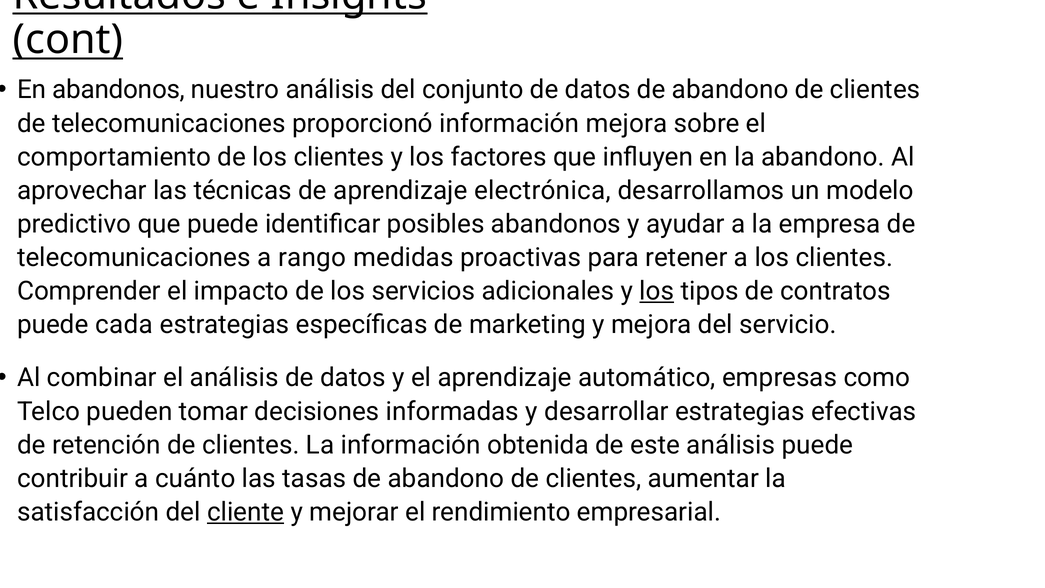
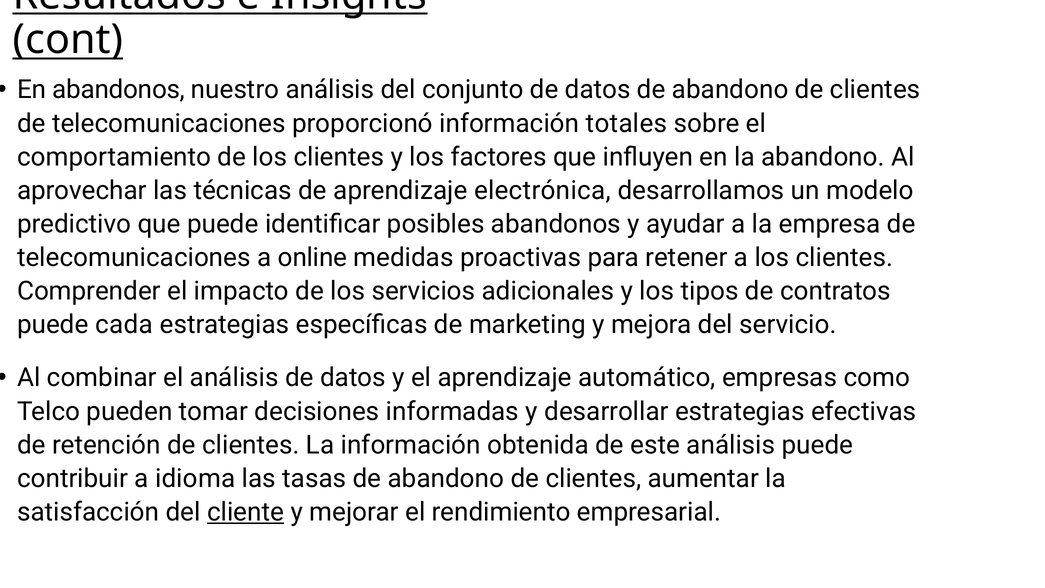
información mejora: mejora -> totales (626, 123)
rango: rango -> online (312, 258)
los underline: present -> none (657, 291)
cuánto: cuánto -> idioma (195, 478)
